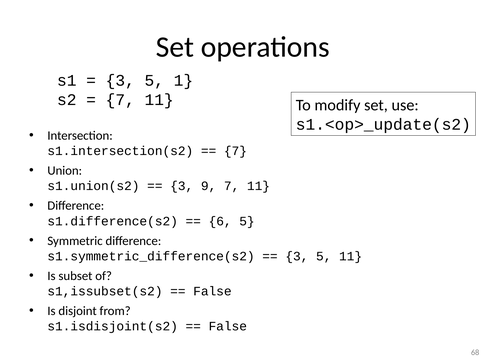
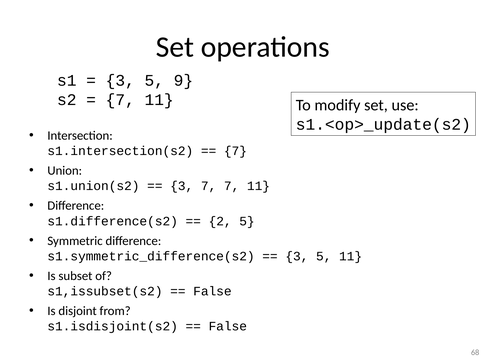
1: 1 -> 9 (183, 81)
3 9: 9 -> 7 (209, 186)
6: 6 -> 2 (220, 221)
